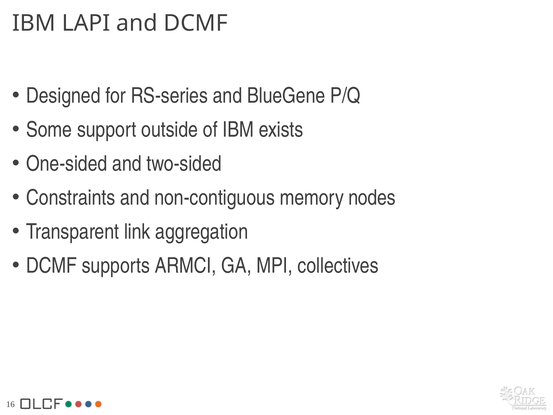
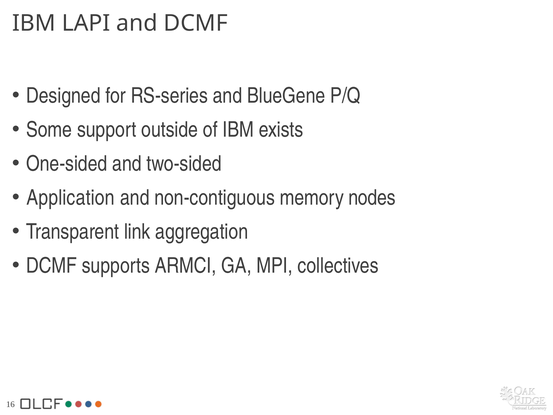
Constraints: Constraints -> Application (71, 198)
